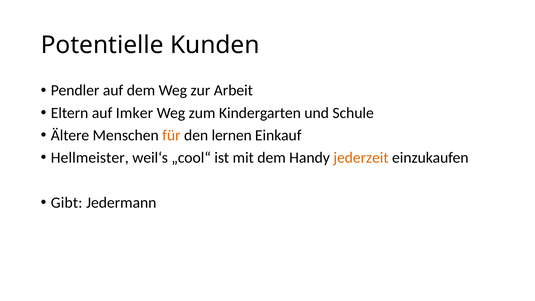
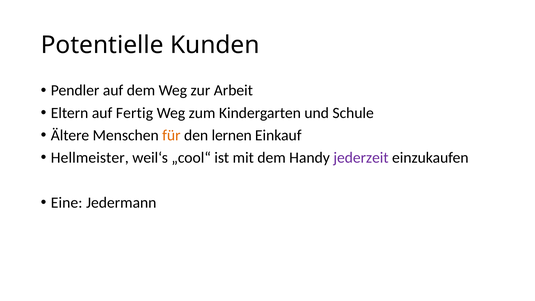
Imker: Imker -> Fertig (134, 113)
jederzeit colour: orange -> purple (361, 158)
Gibt: Gibt -> Eine (67, 203)
